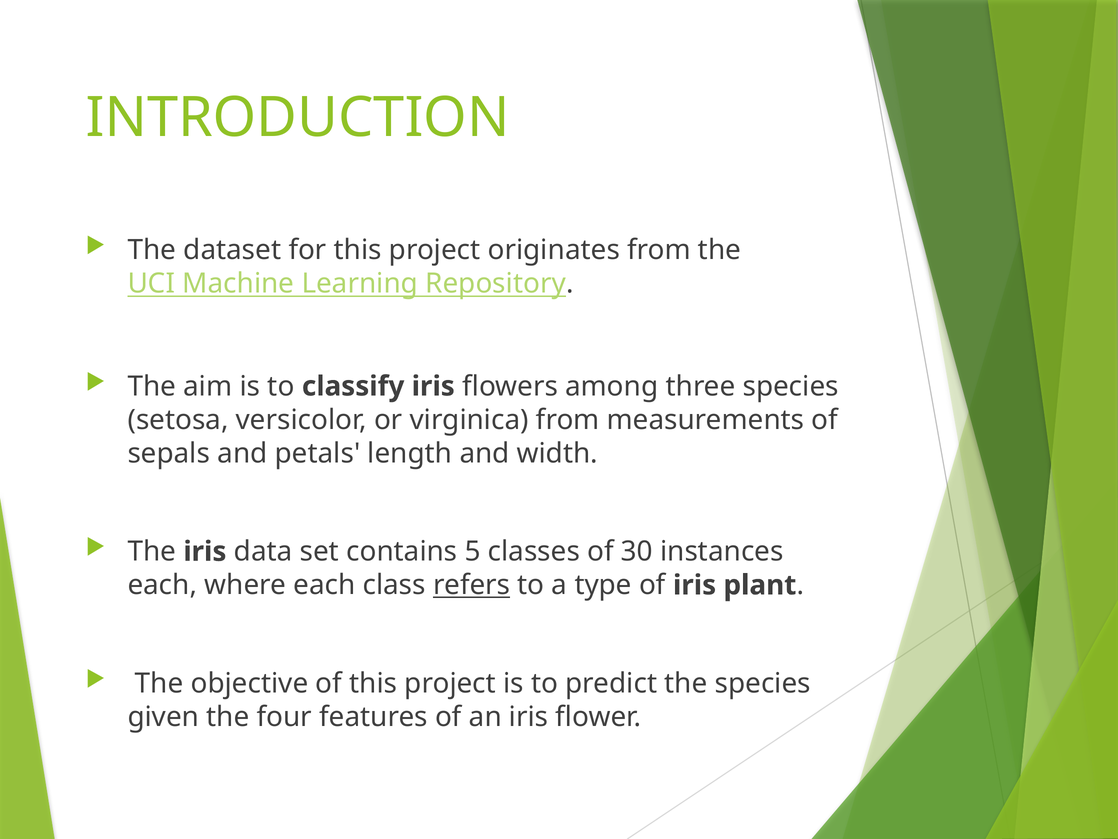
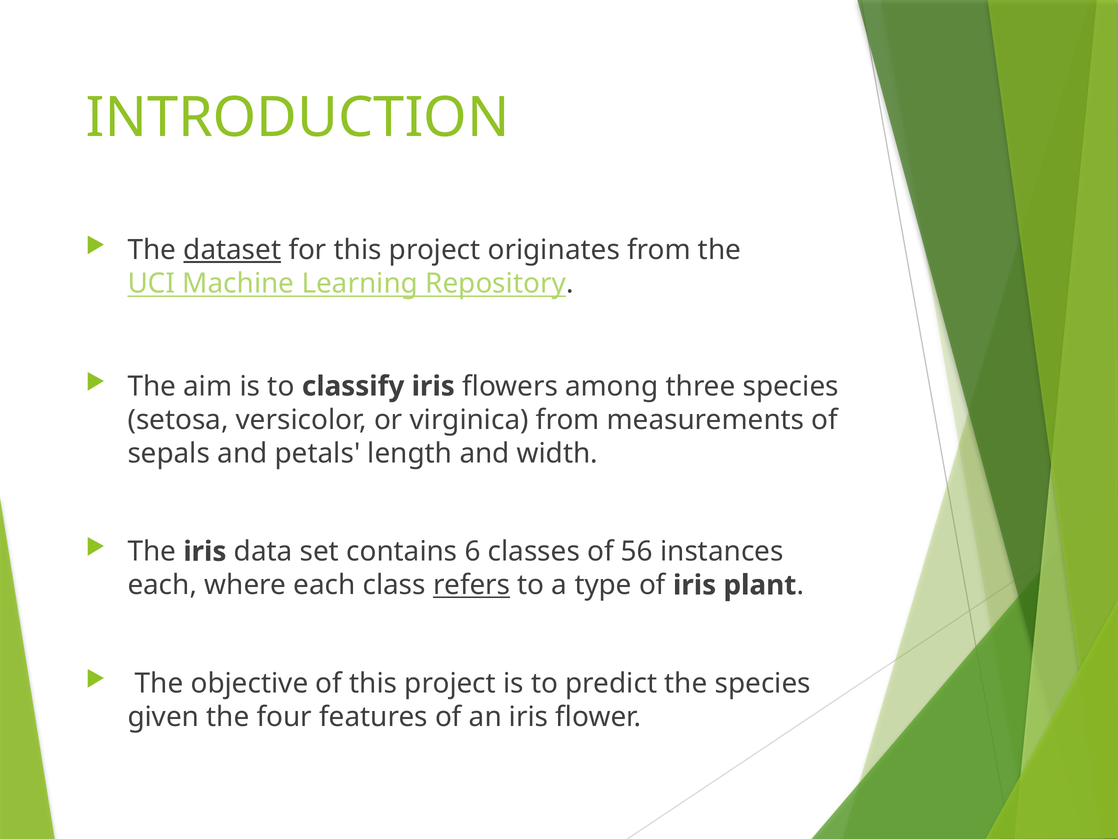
dataset underline: none -> present (232, 250)
5: 5 -> 6 (473, 551)
30: 30 -> 56 (637, 551)
